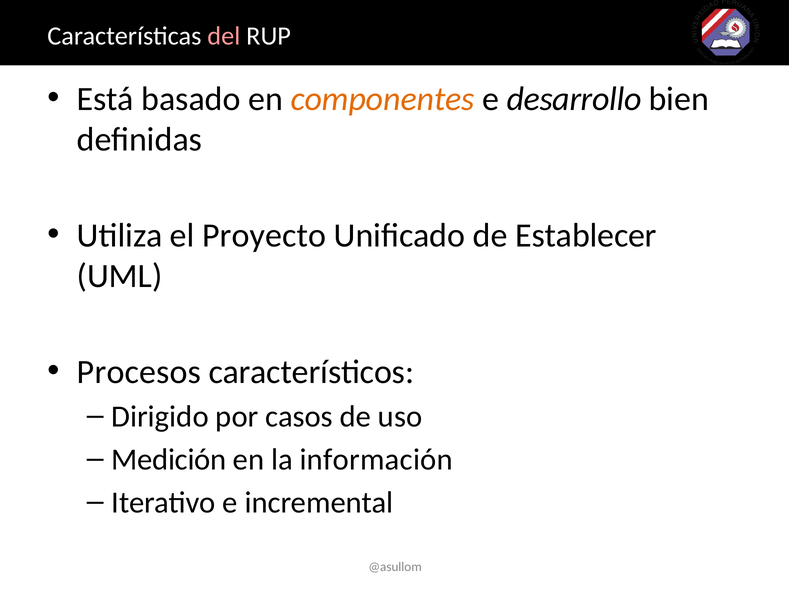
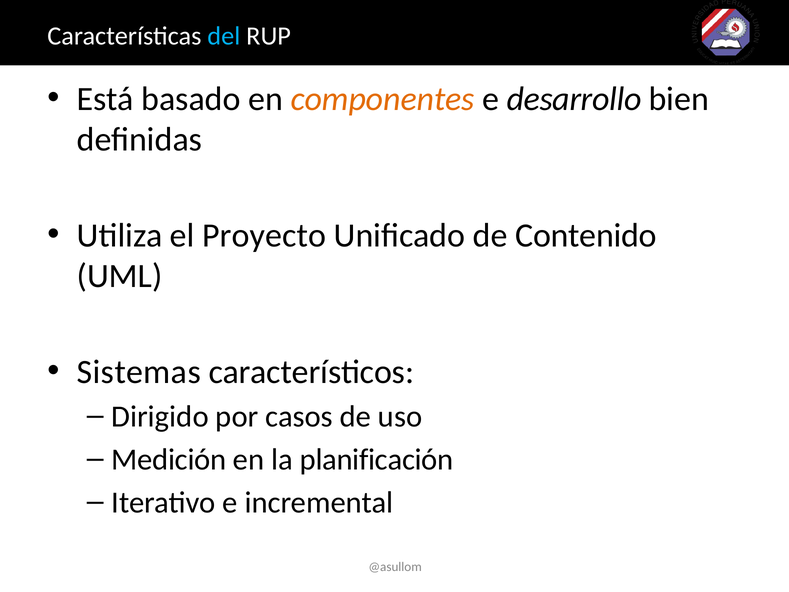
del colour: pink -> light blue (224, 36)
Establecer: Establecer -> Contenido (586, 235)
Procesos: Procesos -> Sistemas (139, 372)
información: información -> planificación (377, 459)
